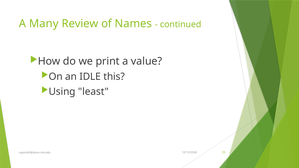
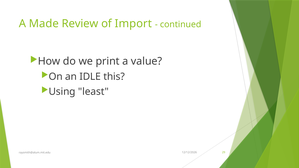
Many: Many -> Made (44, 24)
Names: Names -> Import (133, 24)
